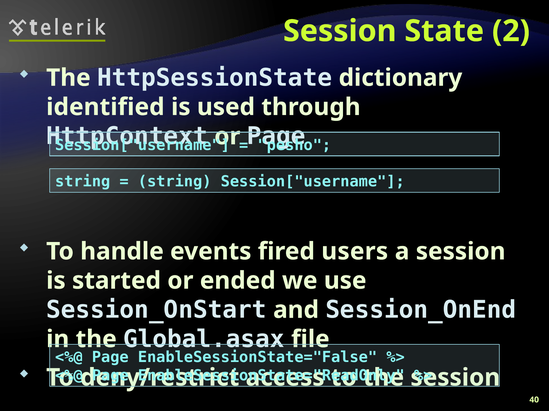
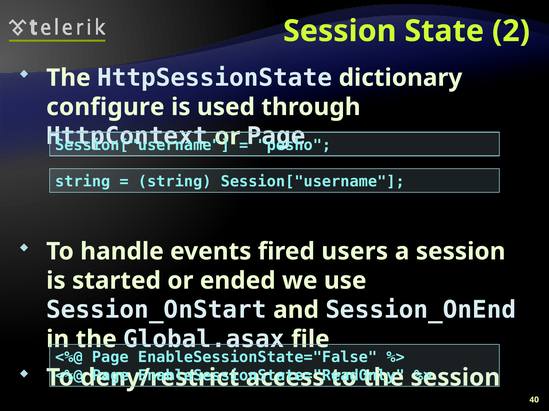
identified: identified -> configure (105, 107)
